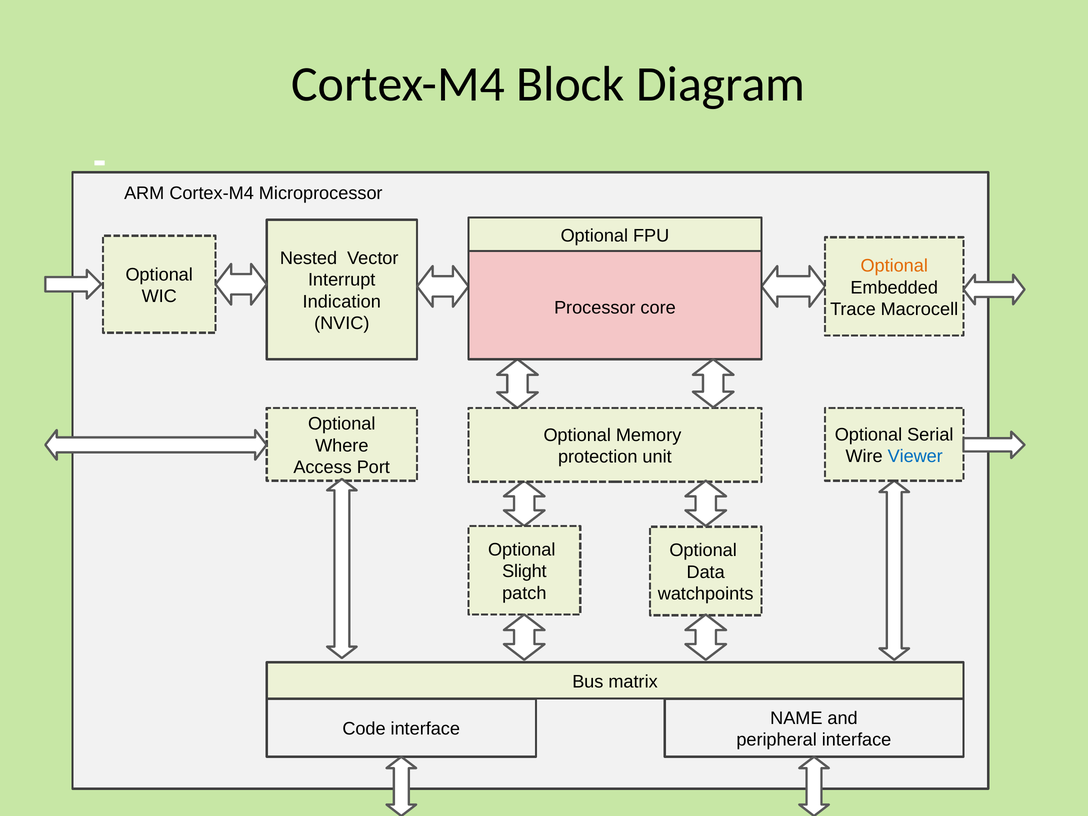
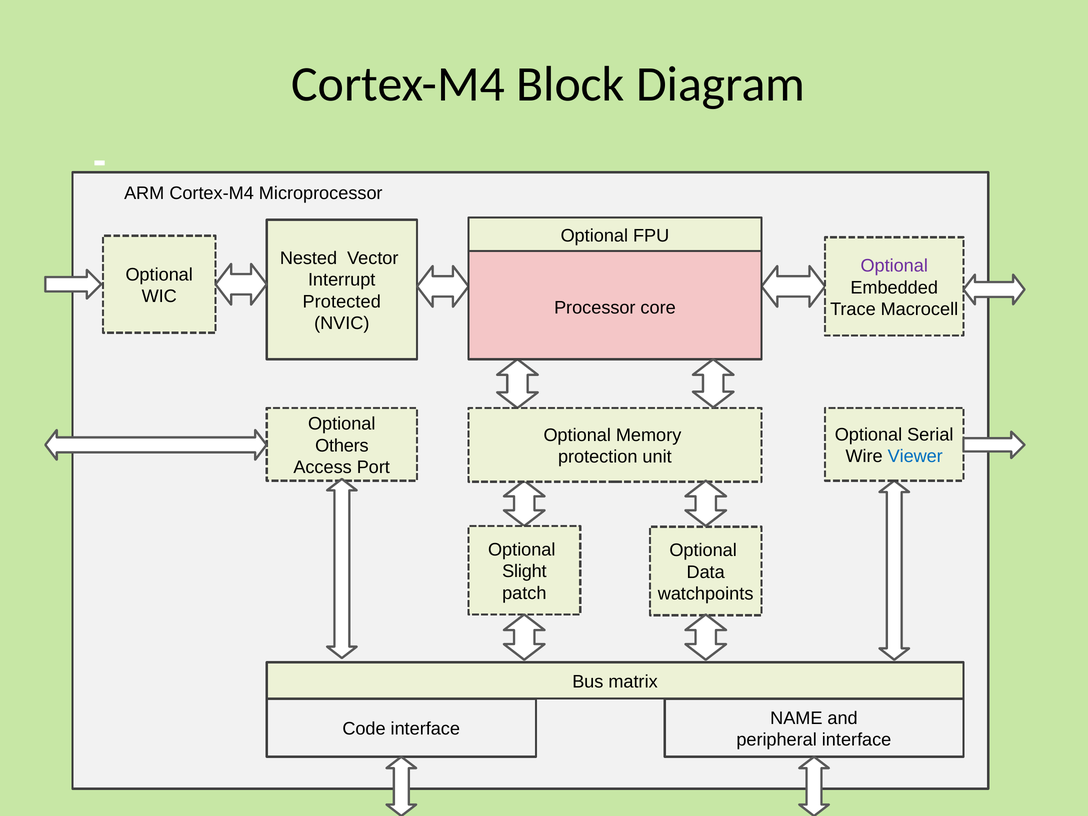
Optional colour: orange -> purple (894, 266)
Indication: Indication -> Protected (342, 302)
Where: Where -> Others (342, 446)
